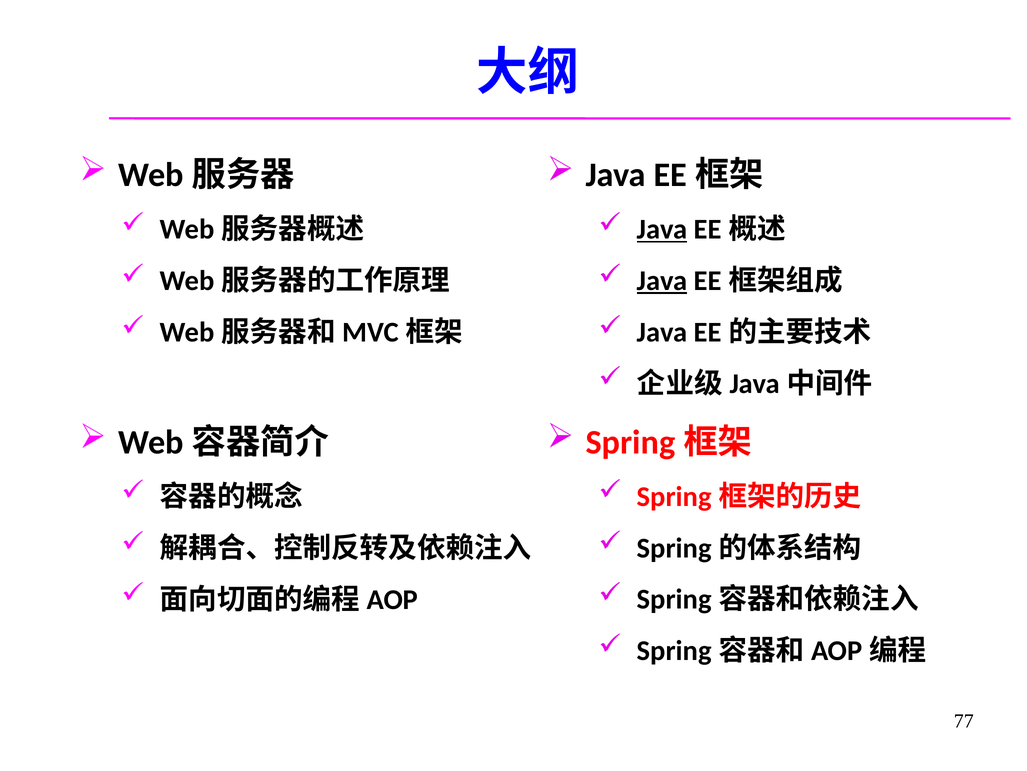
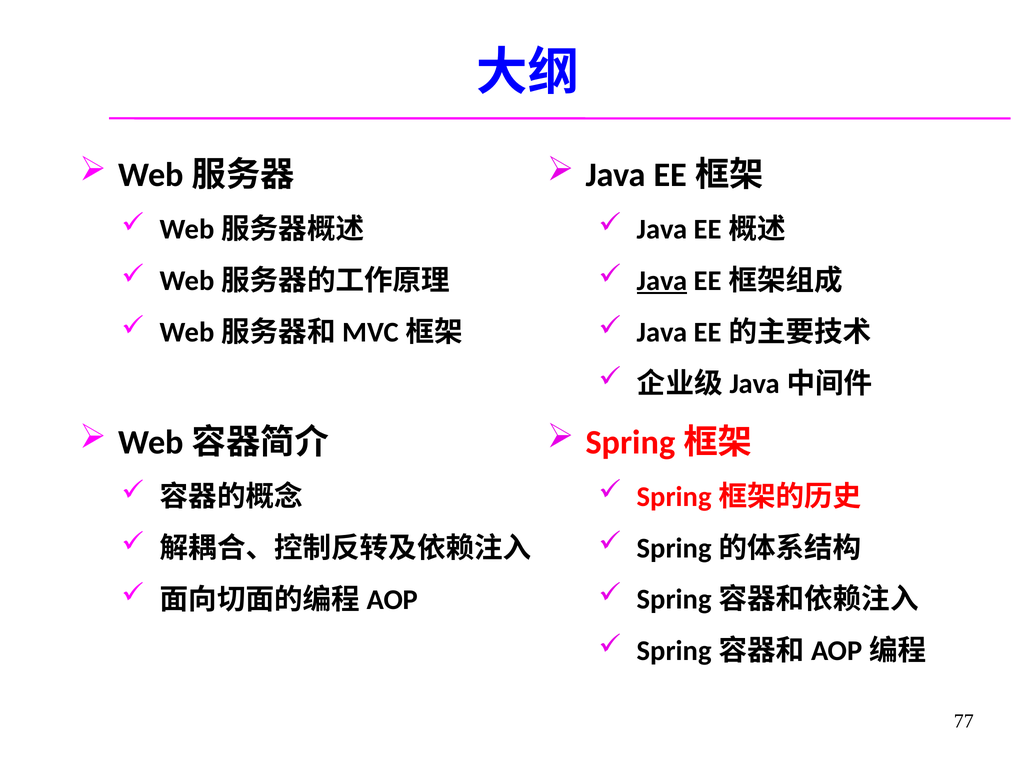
Java underline: present -> none (662, 229)
